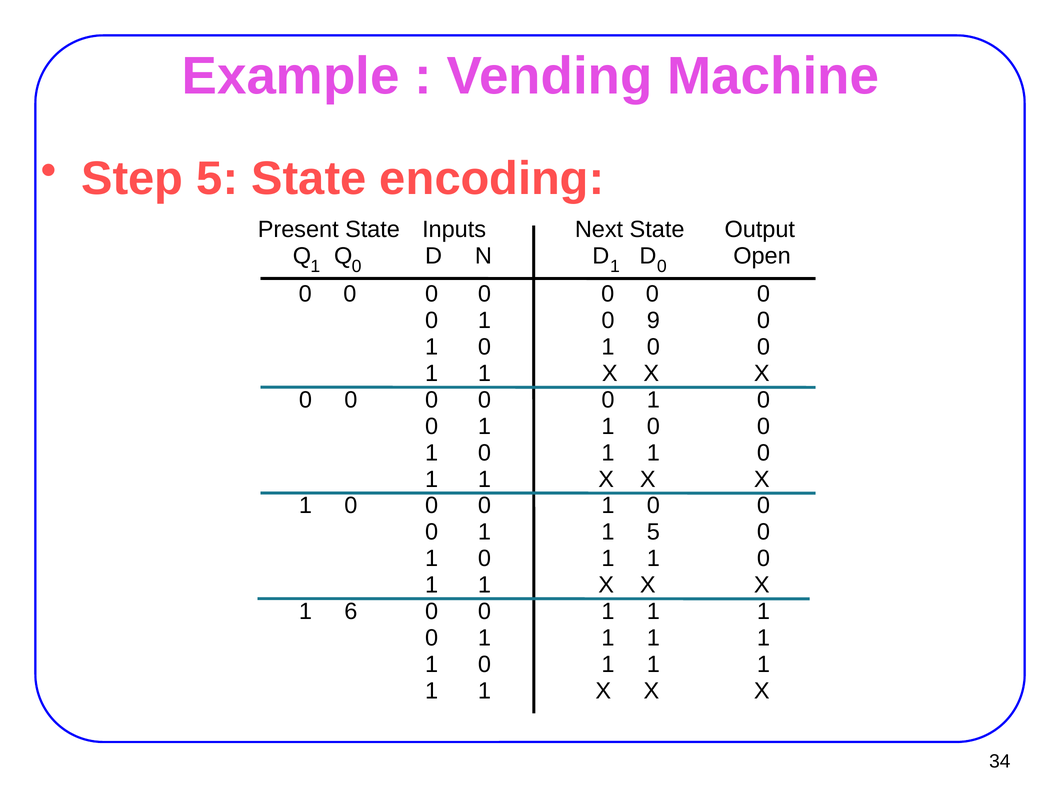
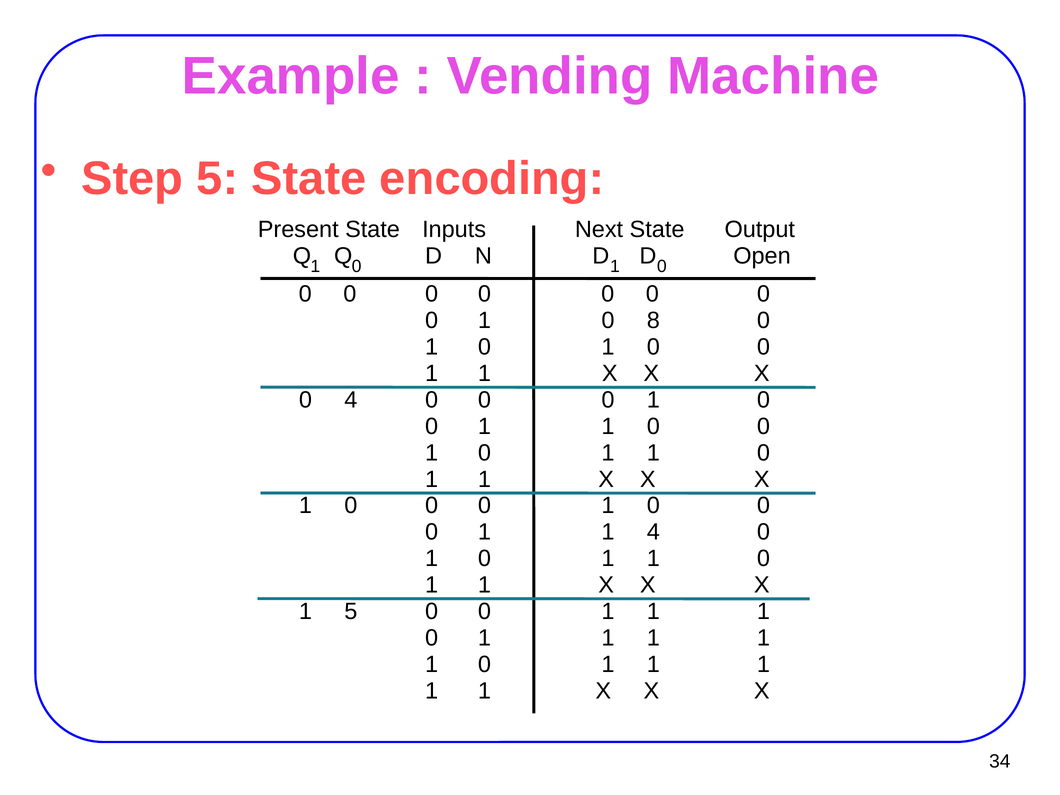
9: 9 -> 8 (653, 321)
0: 0 -> 4 (351, 400)
1 5: 5 -> 4 (653, 532)
1 6: 6 -> 5 (351, 611)
